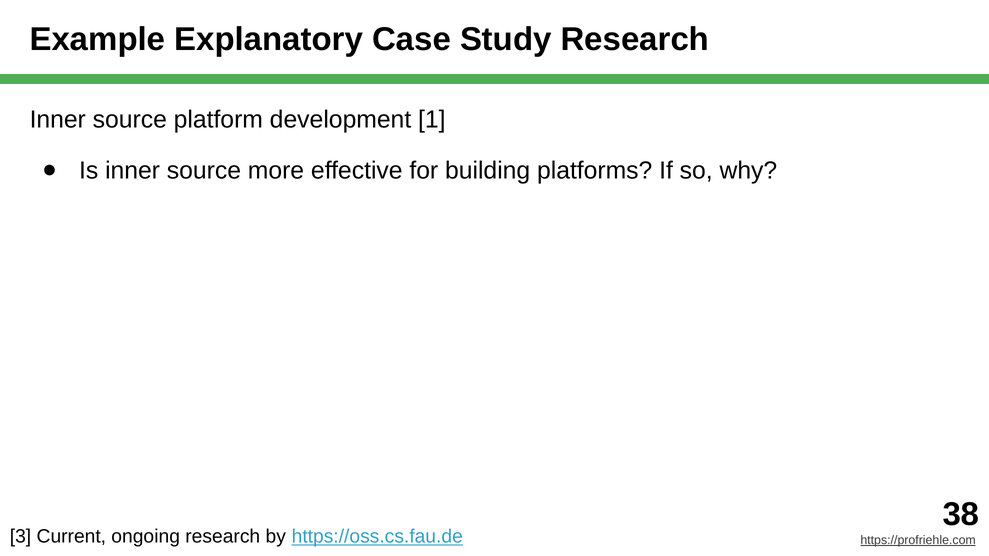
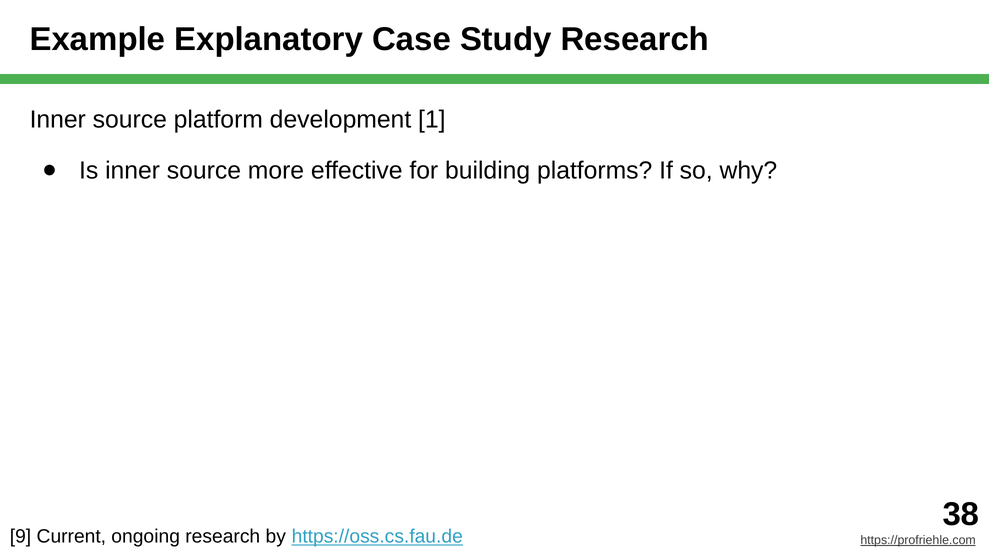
3: 3 -> 9 (21, 537)
